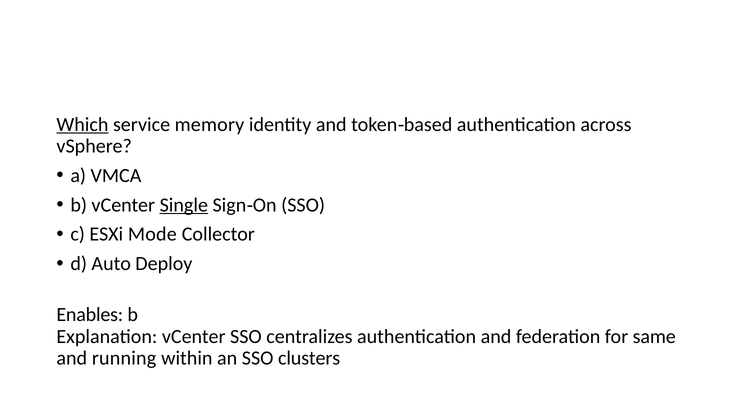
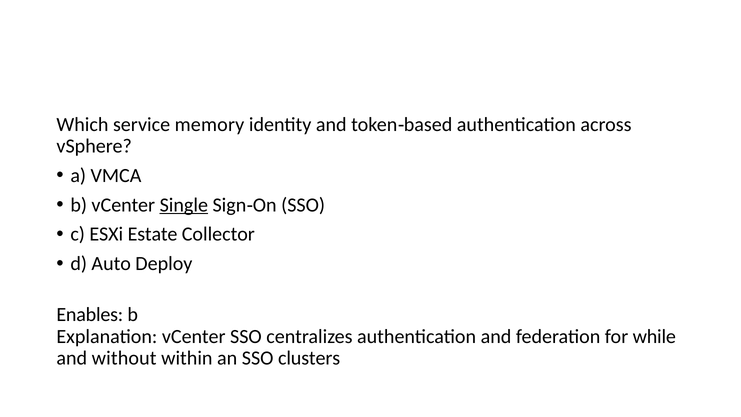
Which underline: present -> none (82, 124)
Mode: Mode -> Estate (153, 234)
same: same -> while (654, 336)
running: running -> without (124, 358)
